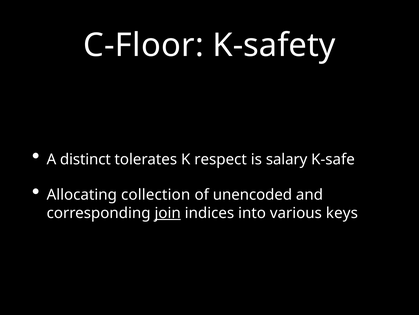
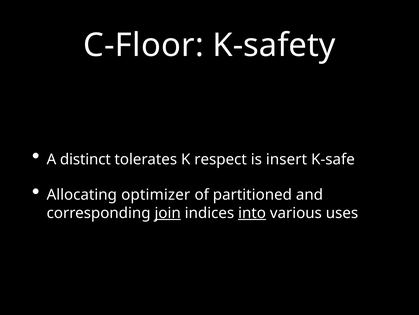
salary: salary -> insert (286, 159)
collection: collection -> optimizer (156, 194)
unencoded: unencoded -> partitioned (252, 194)
into underline: none -> present (252, 213)
keys: keys -> uses (342, 213)
